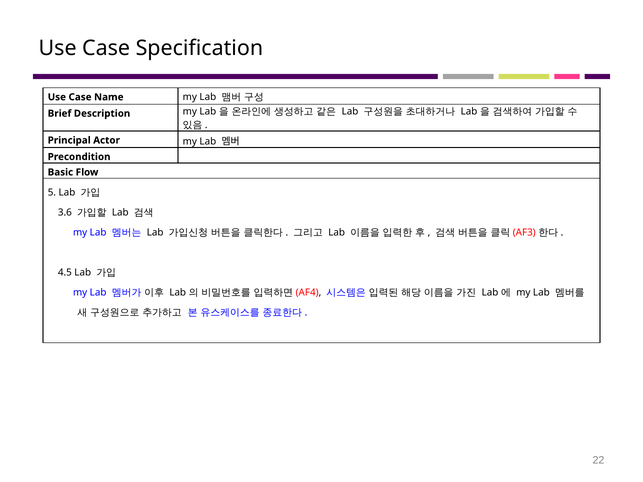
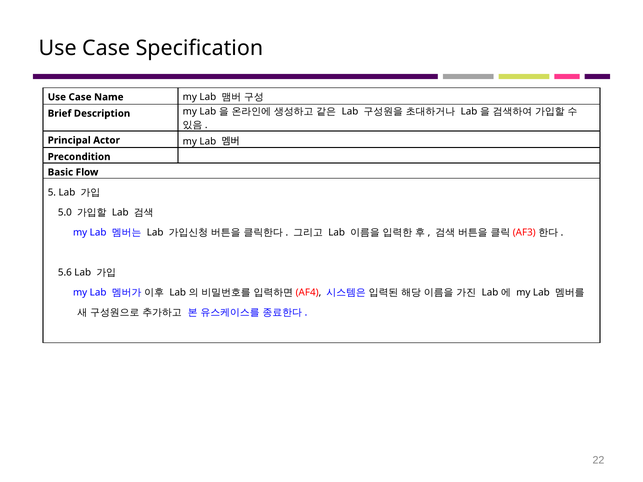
3.6: 3.6 -> 5.0 (65, 212)
4.5: 4.5 -> 5.6 (65, 273)
